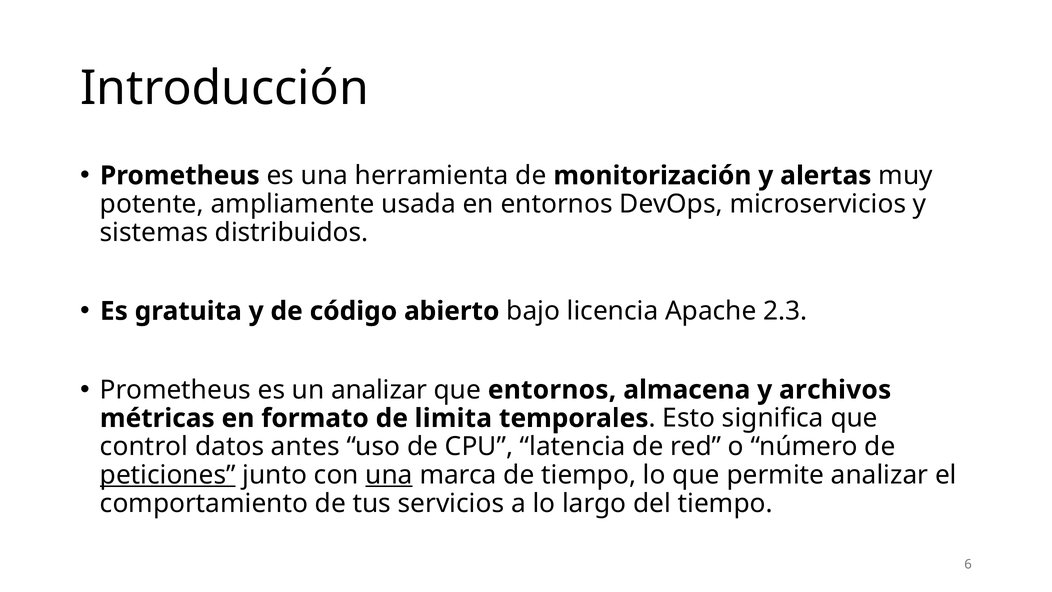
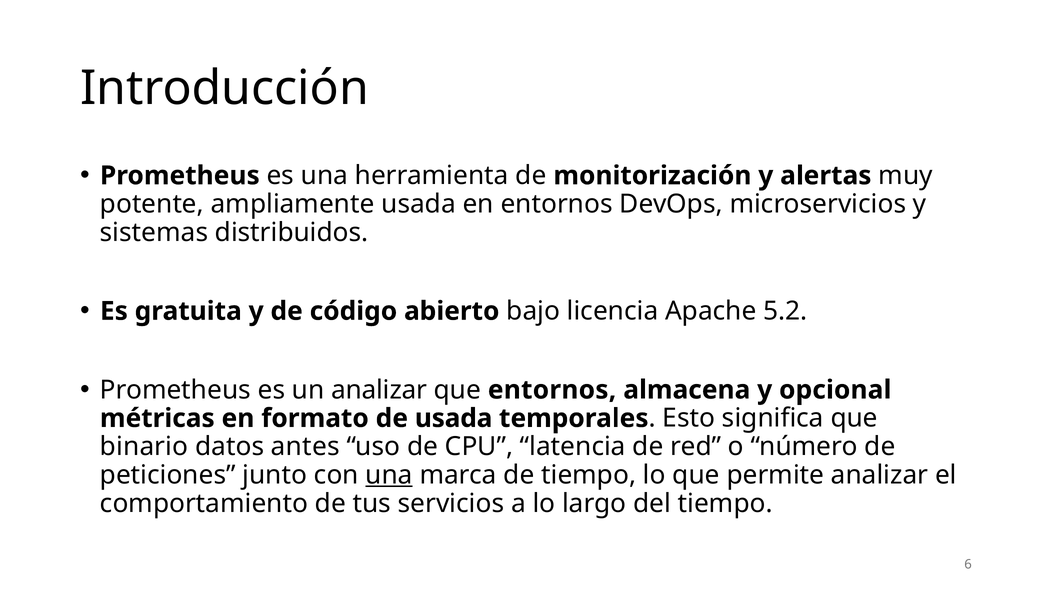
2.3: 2.3 -> 5.2 (785, 311)
archivos: archivos -> opcional (835, 390)
de limita: limita -> usada (454, 418)
control: control -> binario (144, 447)
peticiones underline: present -> none (168, 475)
